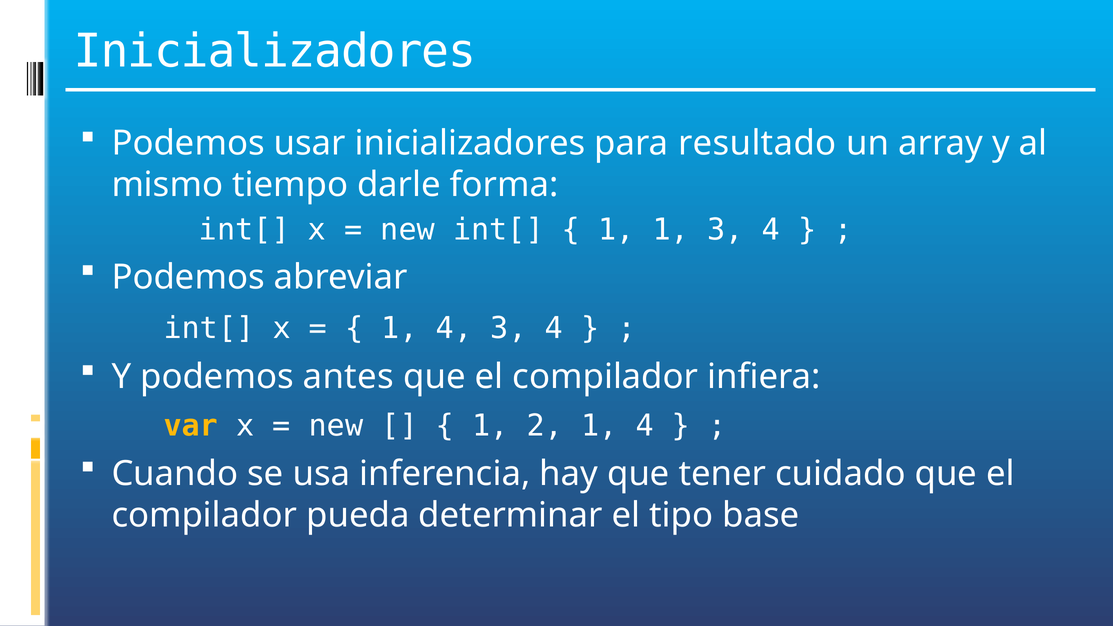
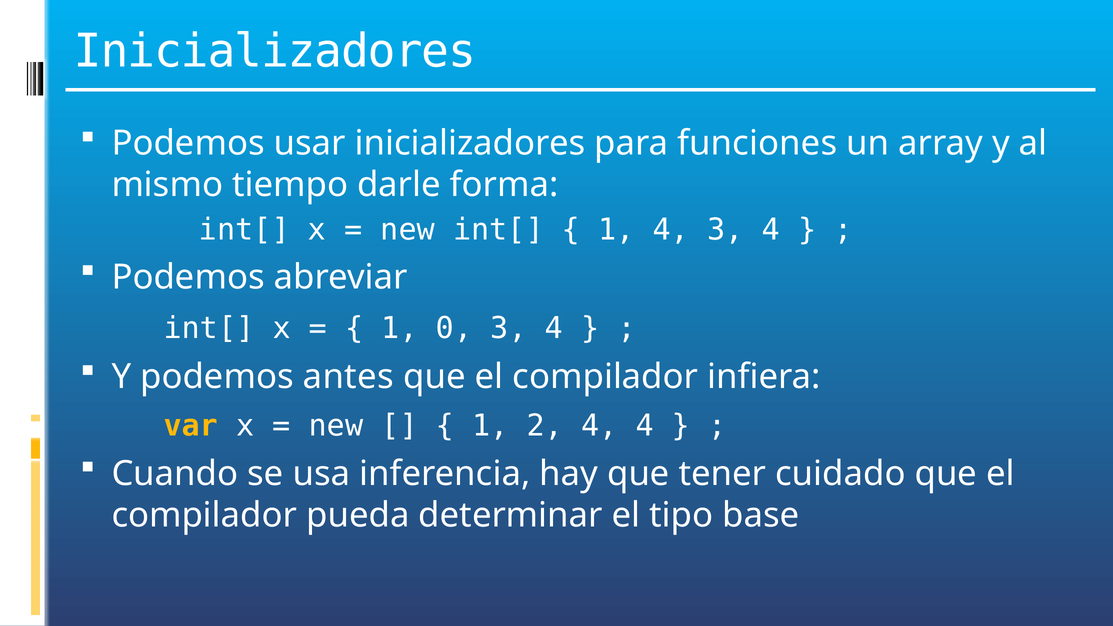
resultado: resultado -> funciones (757, 143)
1 1: 1 -> 4 (671, 230)
4: 4 -> 0 (454, 328)
2 1: 1 -> 4 (599, 426)
